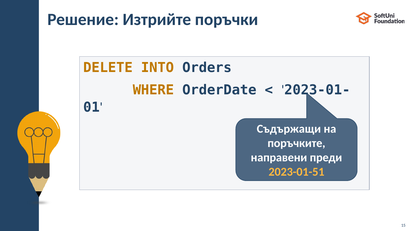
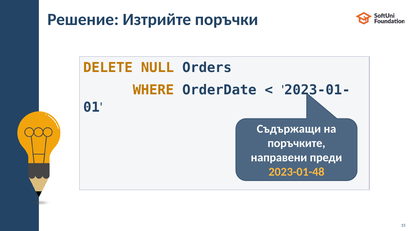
INTO: INTO -> NULL (157, 68)
2023-01-51: 2023-01-51 -> 2023-01-48 (296, 172)
